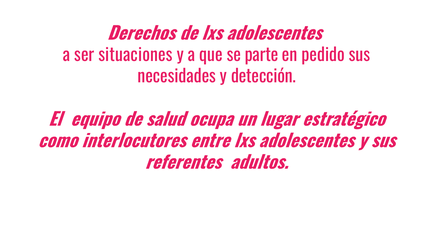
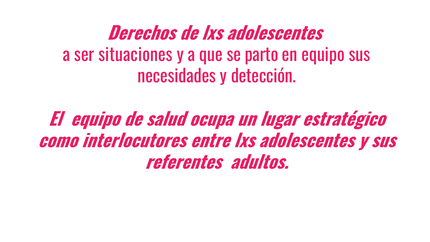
parte: parte -> parto (262, 55)
en pedido: pedido -> equipo (323, 55)
